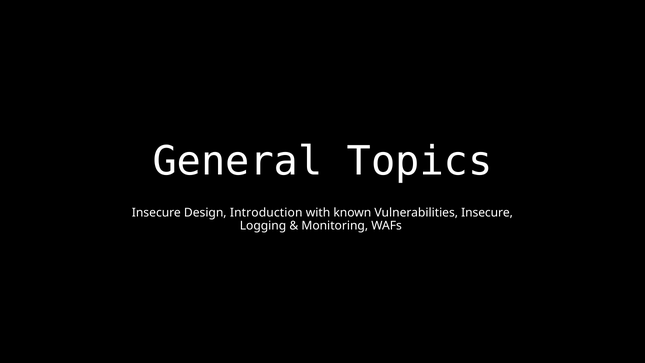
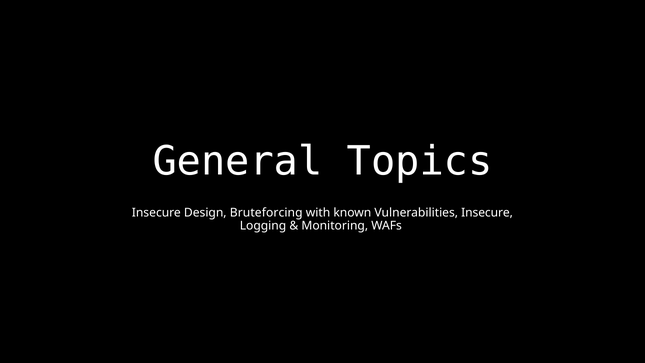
Introduction: Introduction -> Bruteforcing (266, 213)
